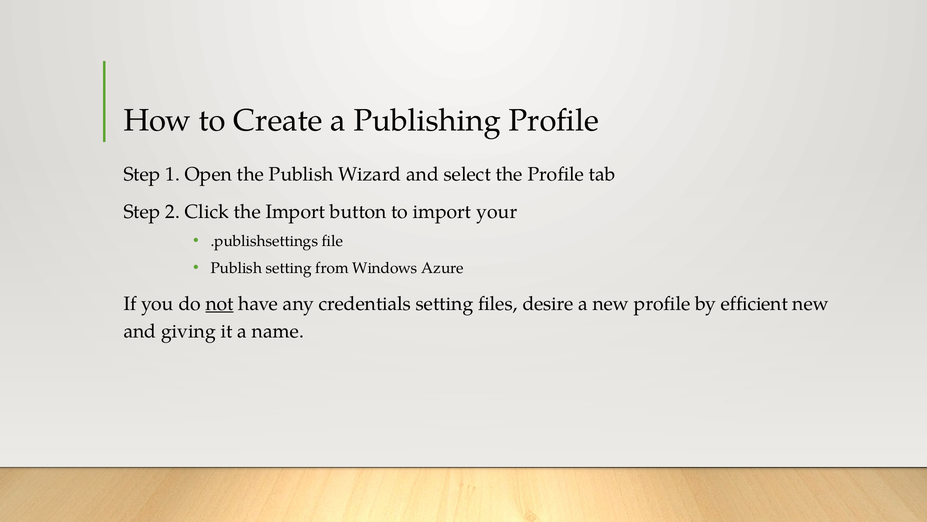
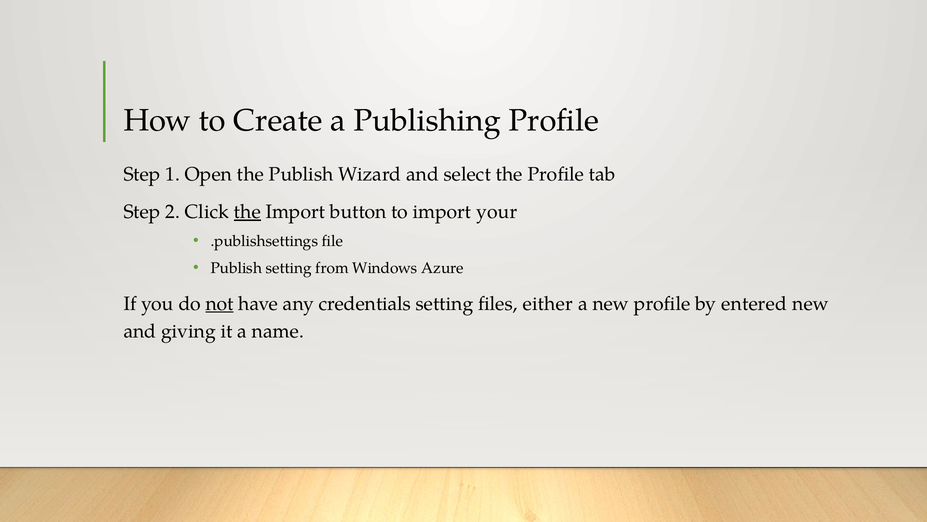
the underline: none -> present (247, 212)
desire: desire -> either (548, 303)
efficient: efficient -> entered (754, 303)
